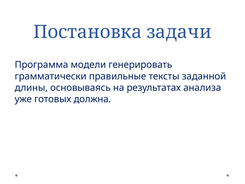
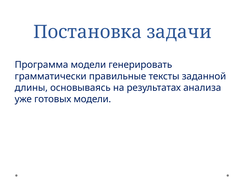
готовых должна: должна -> модели (92, 99)
